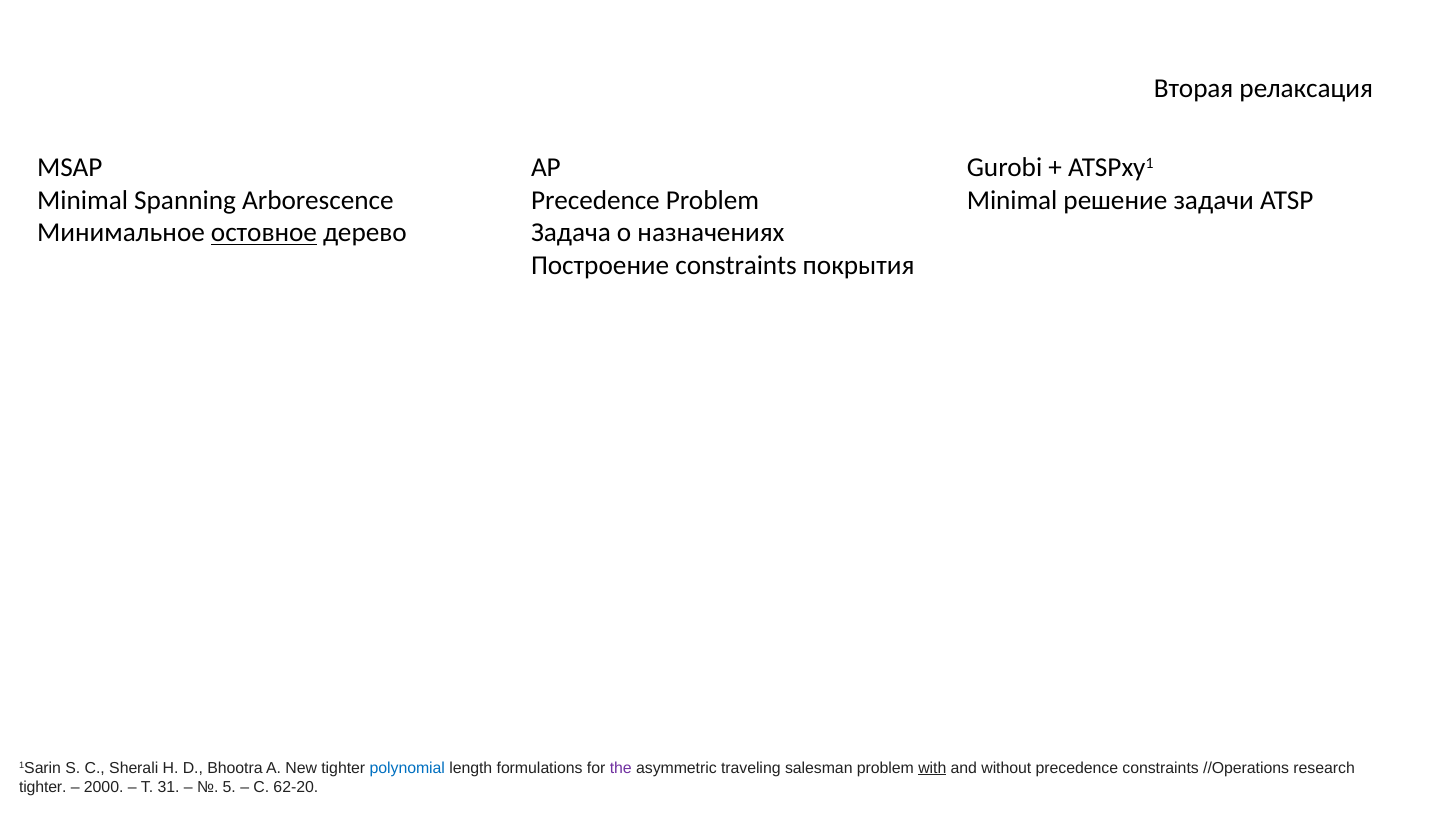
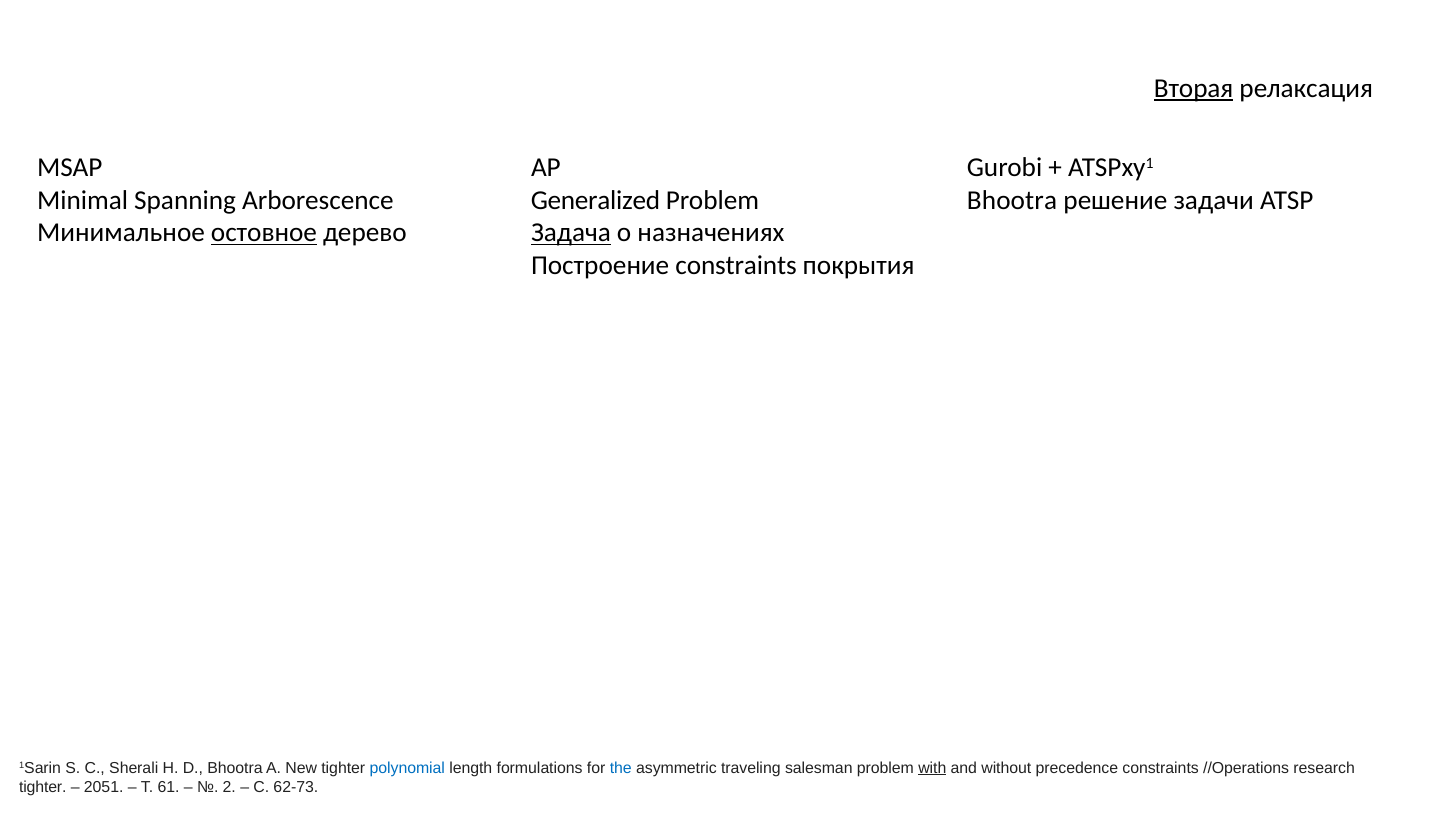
Вторая underline: none -> present (1194, 89)
Precedence: Precedence -> Generalized (595, 200)
Minimal: Minimal -> Bhootra (1012, 200)
Задача underline: none -> present (571, 233)
the colour: purple -> blue (621, 768)
2000: 2000 -> 2051 (104, 787)
31: 31 -> 61 (169, 787)
5: 5 -> 2 (229, 787)
62-20: 62-20 -> 62-73 (296, 787)
